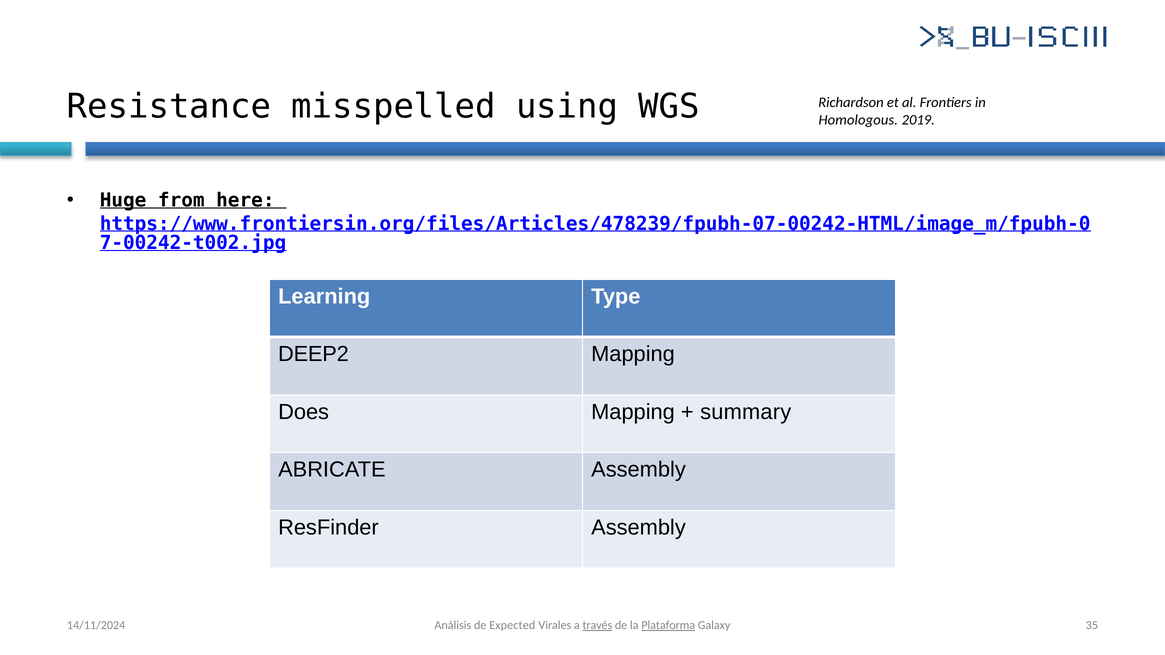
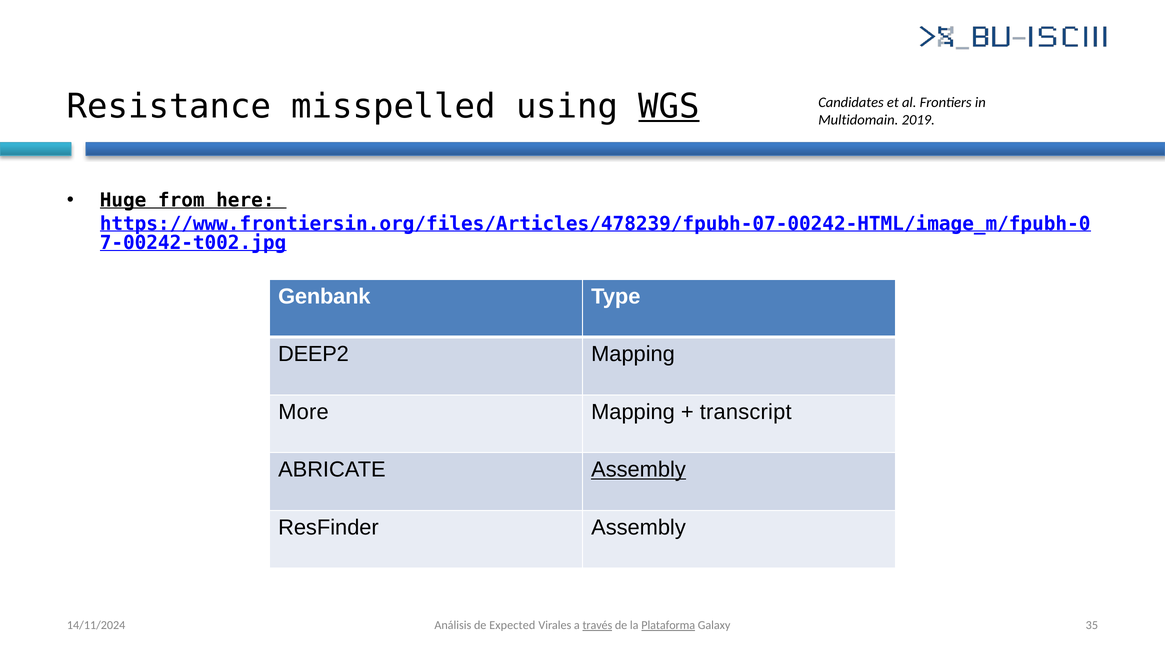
WGS underline: none -> present (669, 106)
Richardson: Richardson -> Candidates (851, 102)
Homologous: Homologous -> Multidomain (858, 120)
Learning: Learning -> Genbank (324, 296)
Does: Does -> More (303, 412)
summary: summary -> transcript (746, 412)
Assembly underline: none -> present (639, 470)
